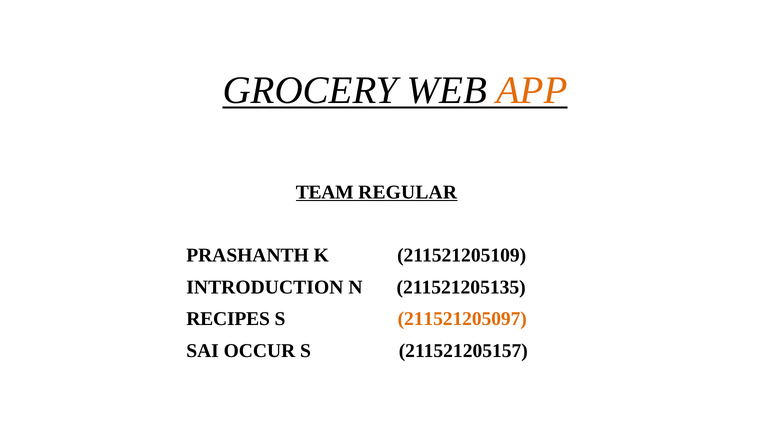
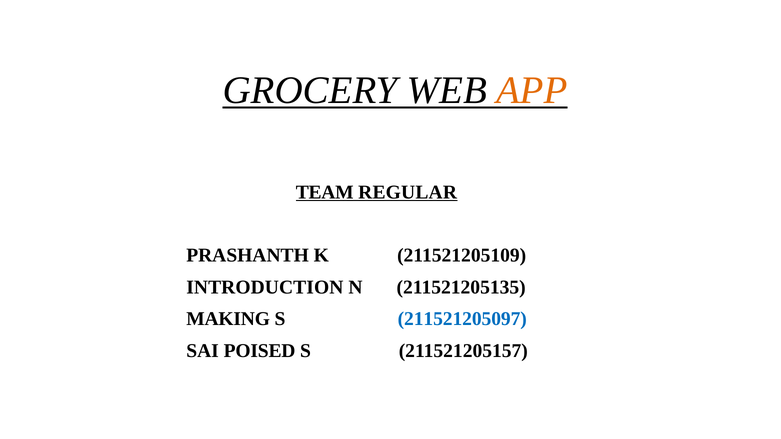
RECIPES: RECIPES -> MAKING (228, 319)
211521205097 colour: orange -> blue (462, 319)
OCCUR: OCCUR -> POISED (260, 351)
